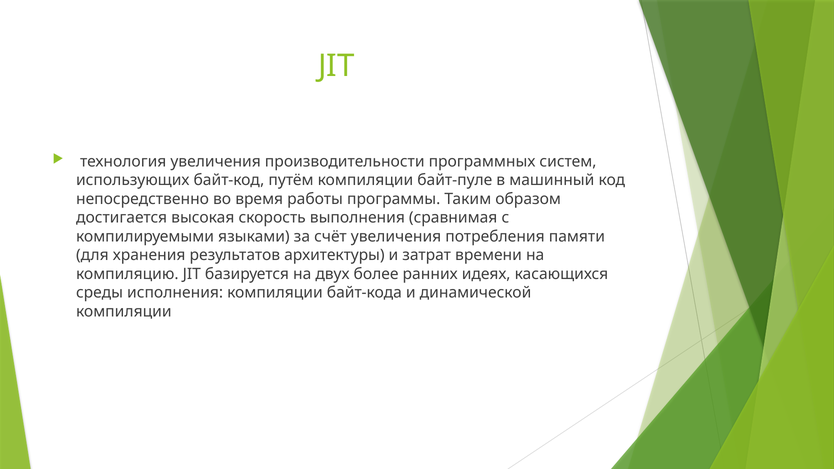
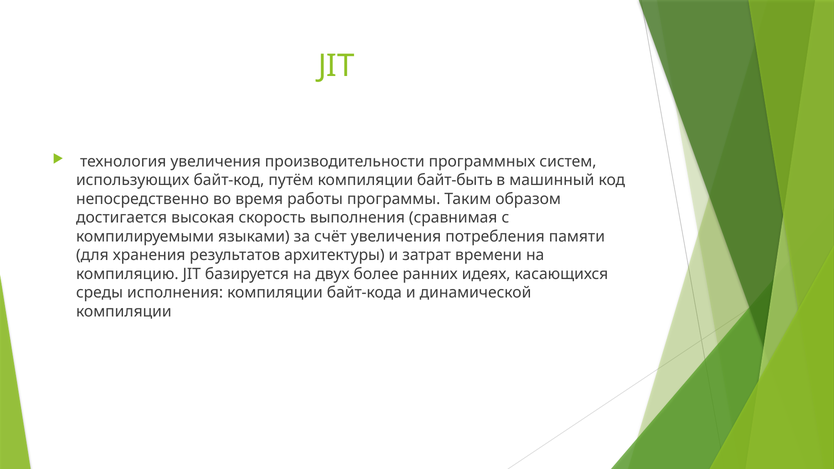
байт-пуле: байт-пуле -> байт-быть (455, 180)
